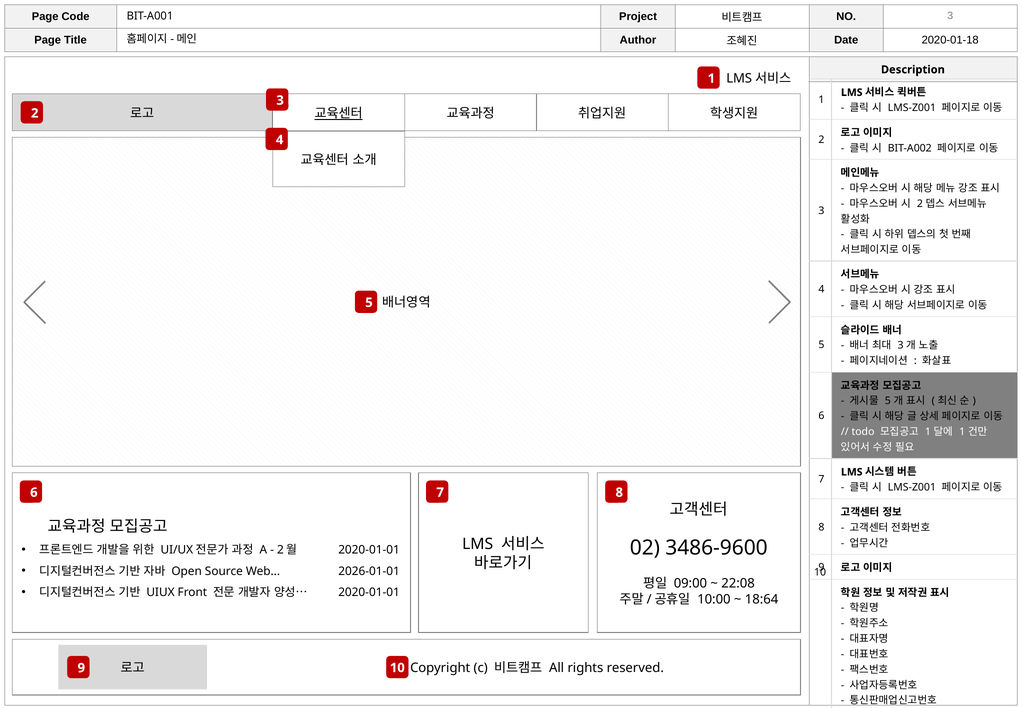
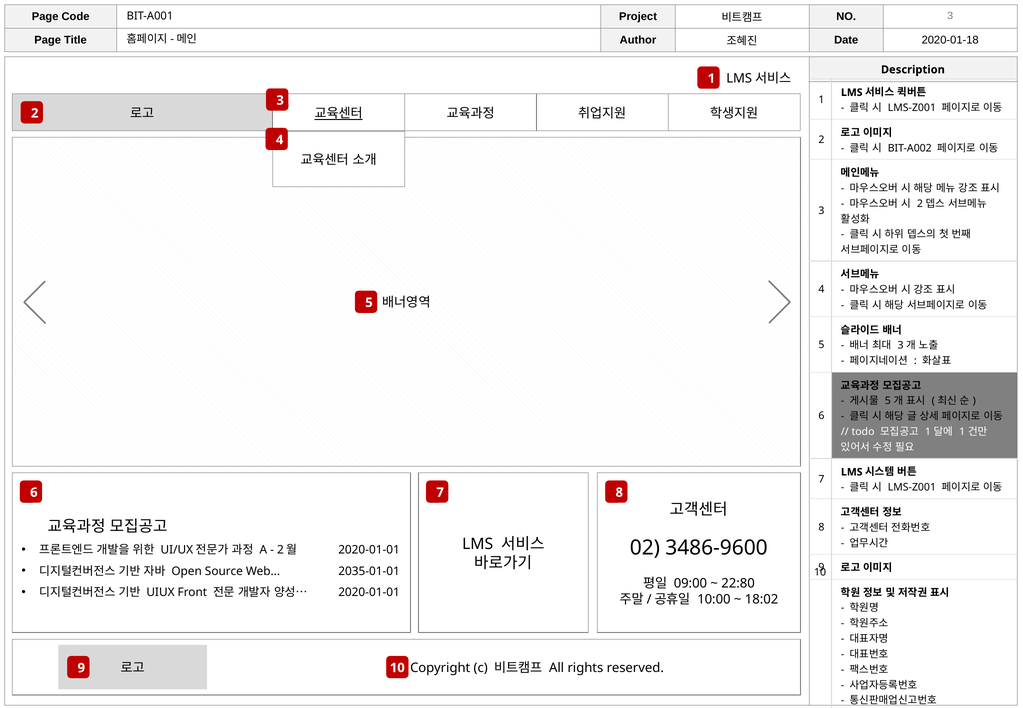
2026-01-01: 2026-01-01 -> 2035-01-01 (369, 571)
22:08: 22:08 -> 22:80 (738, 584)
18:64: 18:64 -> 18:02 (762, 599)
